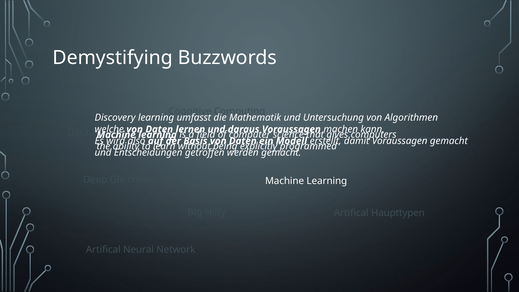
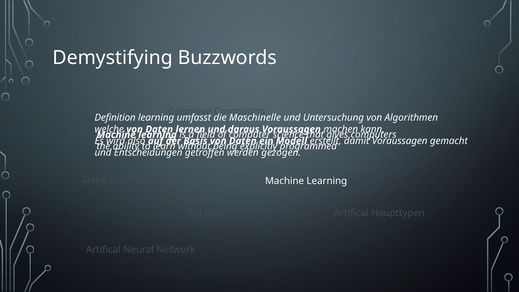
Discovery: Discovery -> Definition (115, 118)
Mathematik: Mathematik -> Maschinelle (255, 118)
werden gemacht: gemacht -> gezogen (281, 153)
